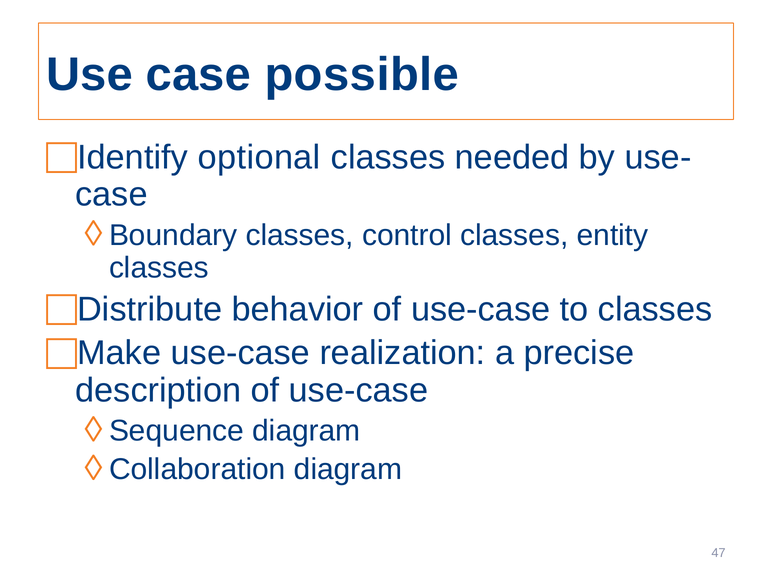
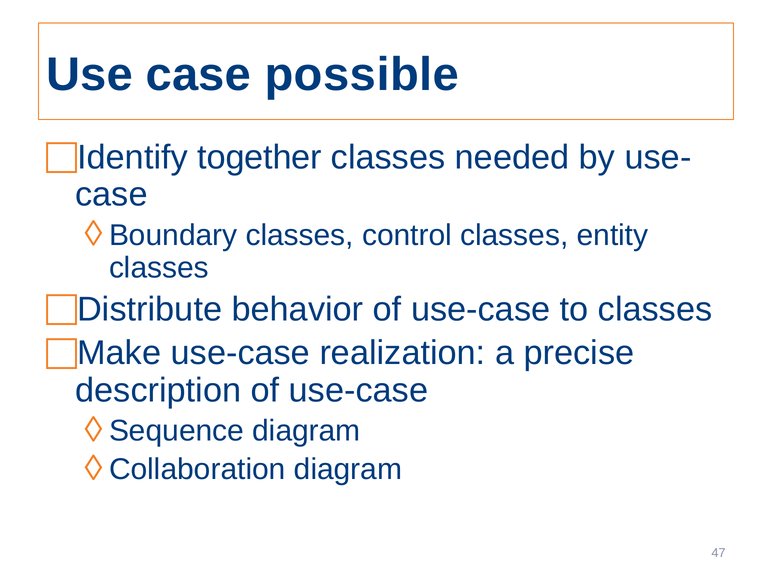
optional: optional -> together (260, 157)
